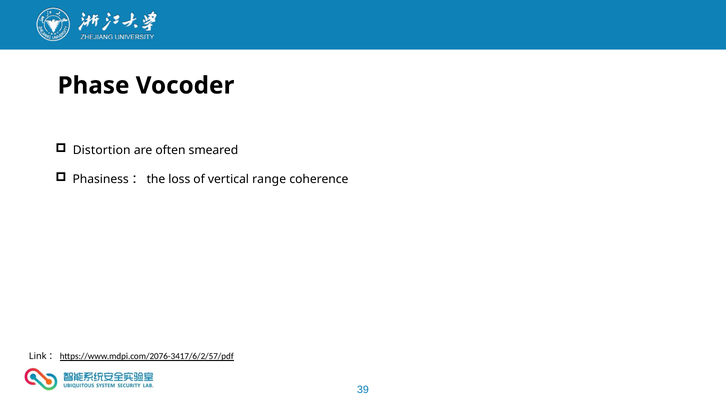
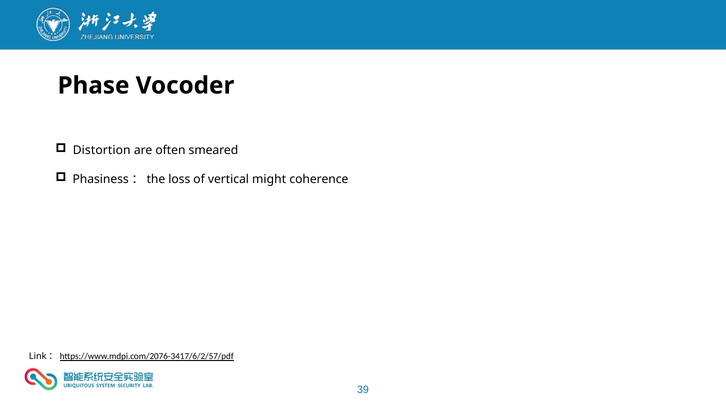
range: range -> might (269, 179)
